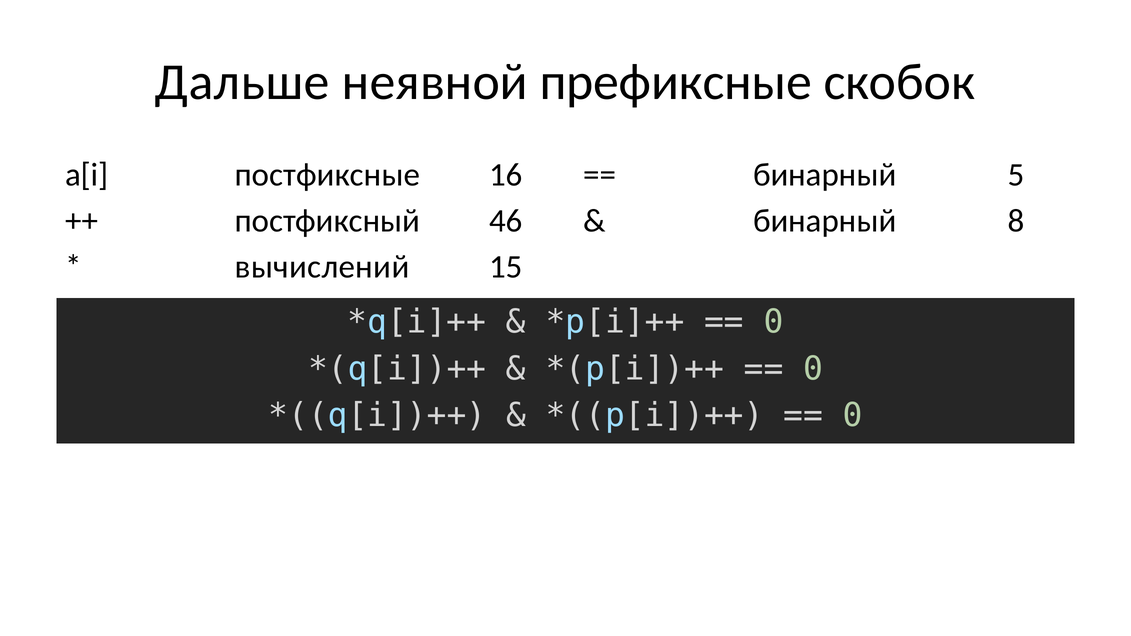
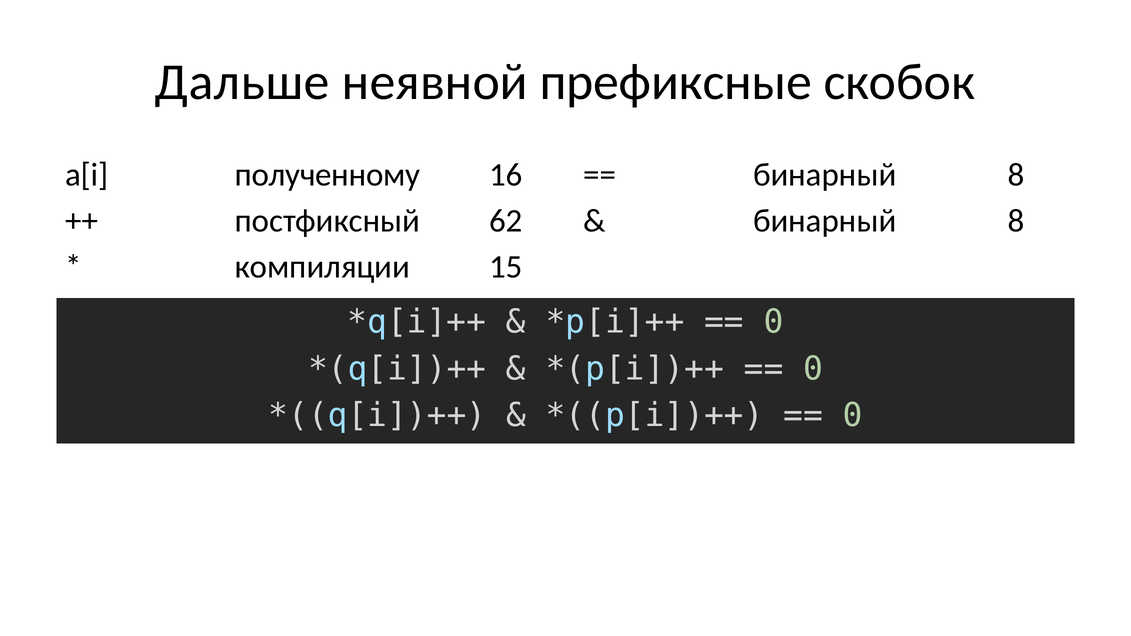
постфиксные: постфиксные -> полученному (327, 175)
5: 5 -> 8 (1016, 175)
46: 46 -> 62 (506, 221)
вычислений: вычислений -> компиляции (322, 267)
